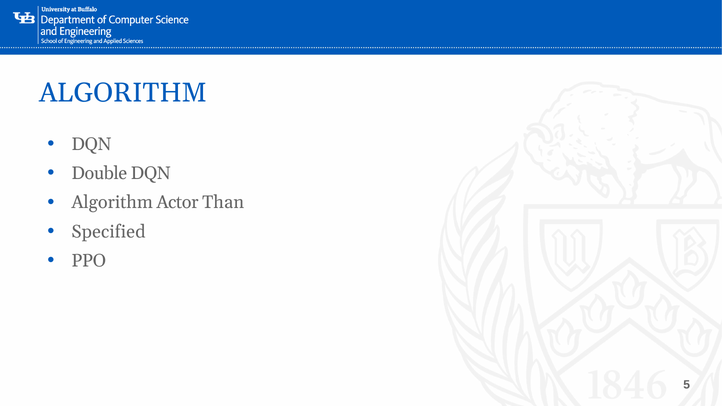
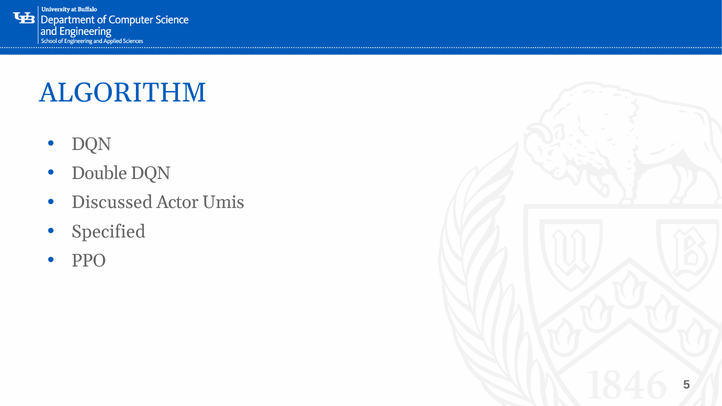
Algorithm: Algorithm -> Discussed (112, 203)
Than: Than -> Umis (223, 203)
